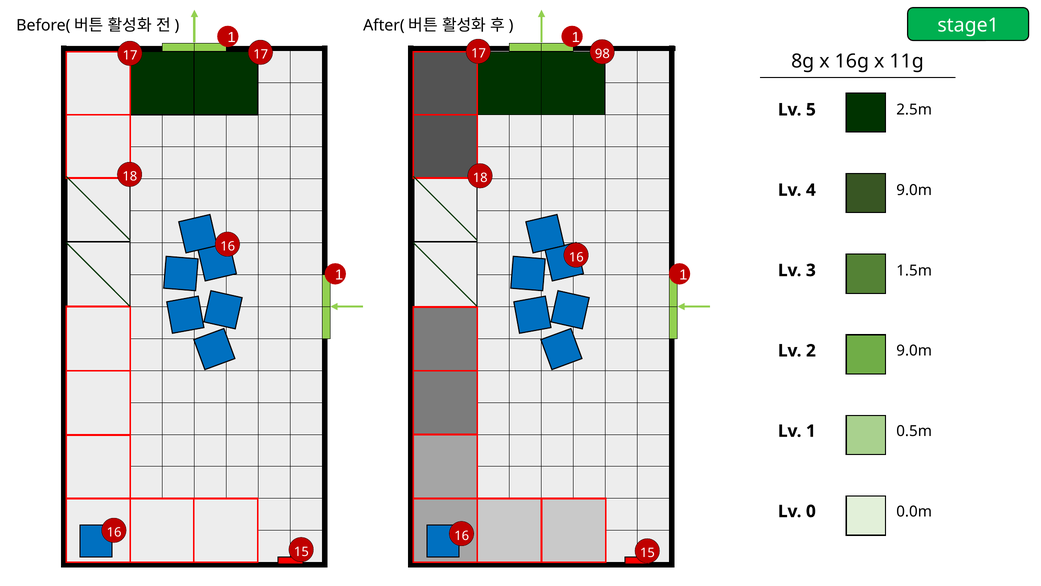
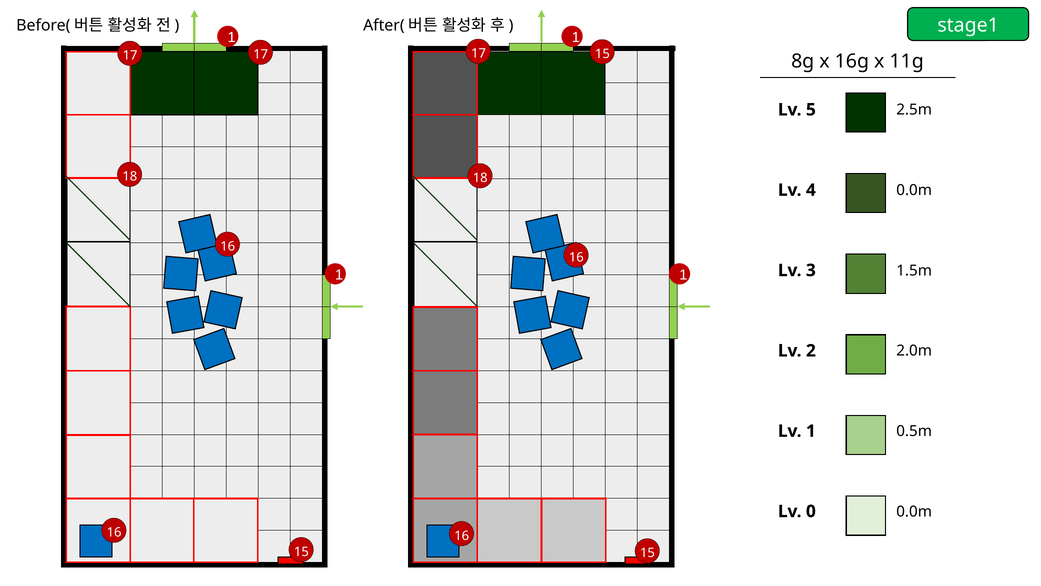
17 98: 98 -> 15 (602, 54)
9.0m: 9.0m -> 0.0m (914, 190)
9.0m: 9.0m -> 2.0m (914, 351)
